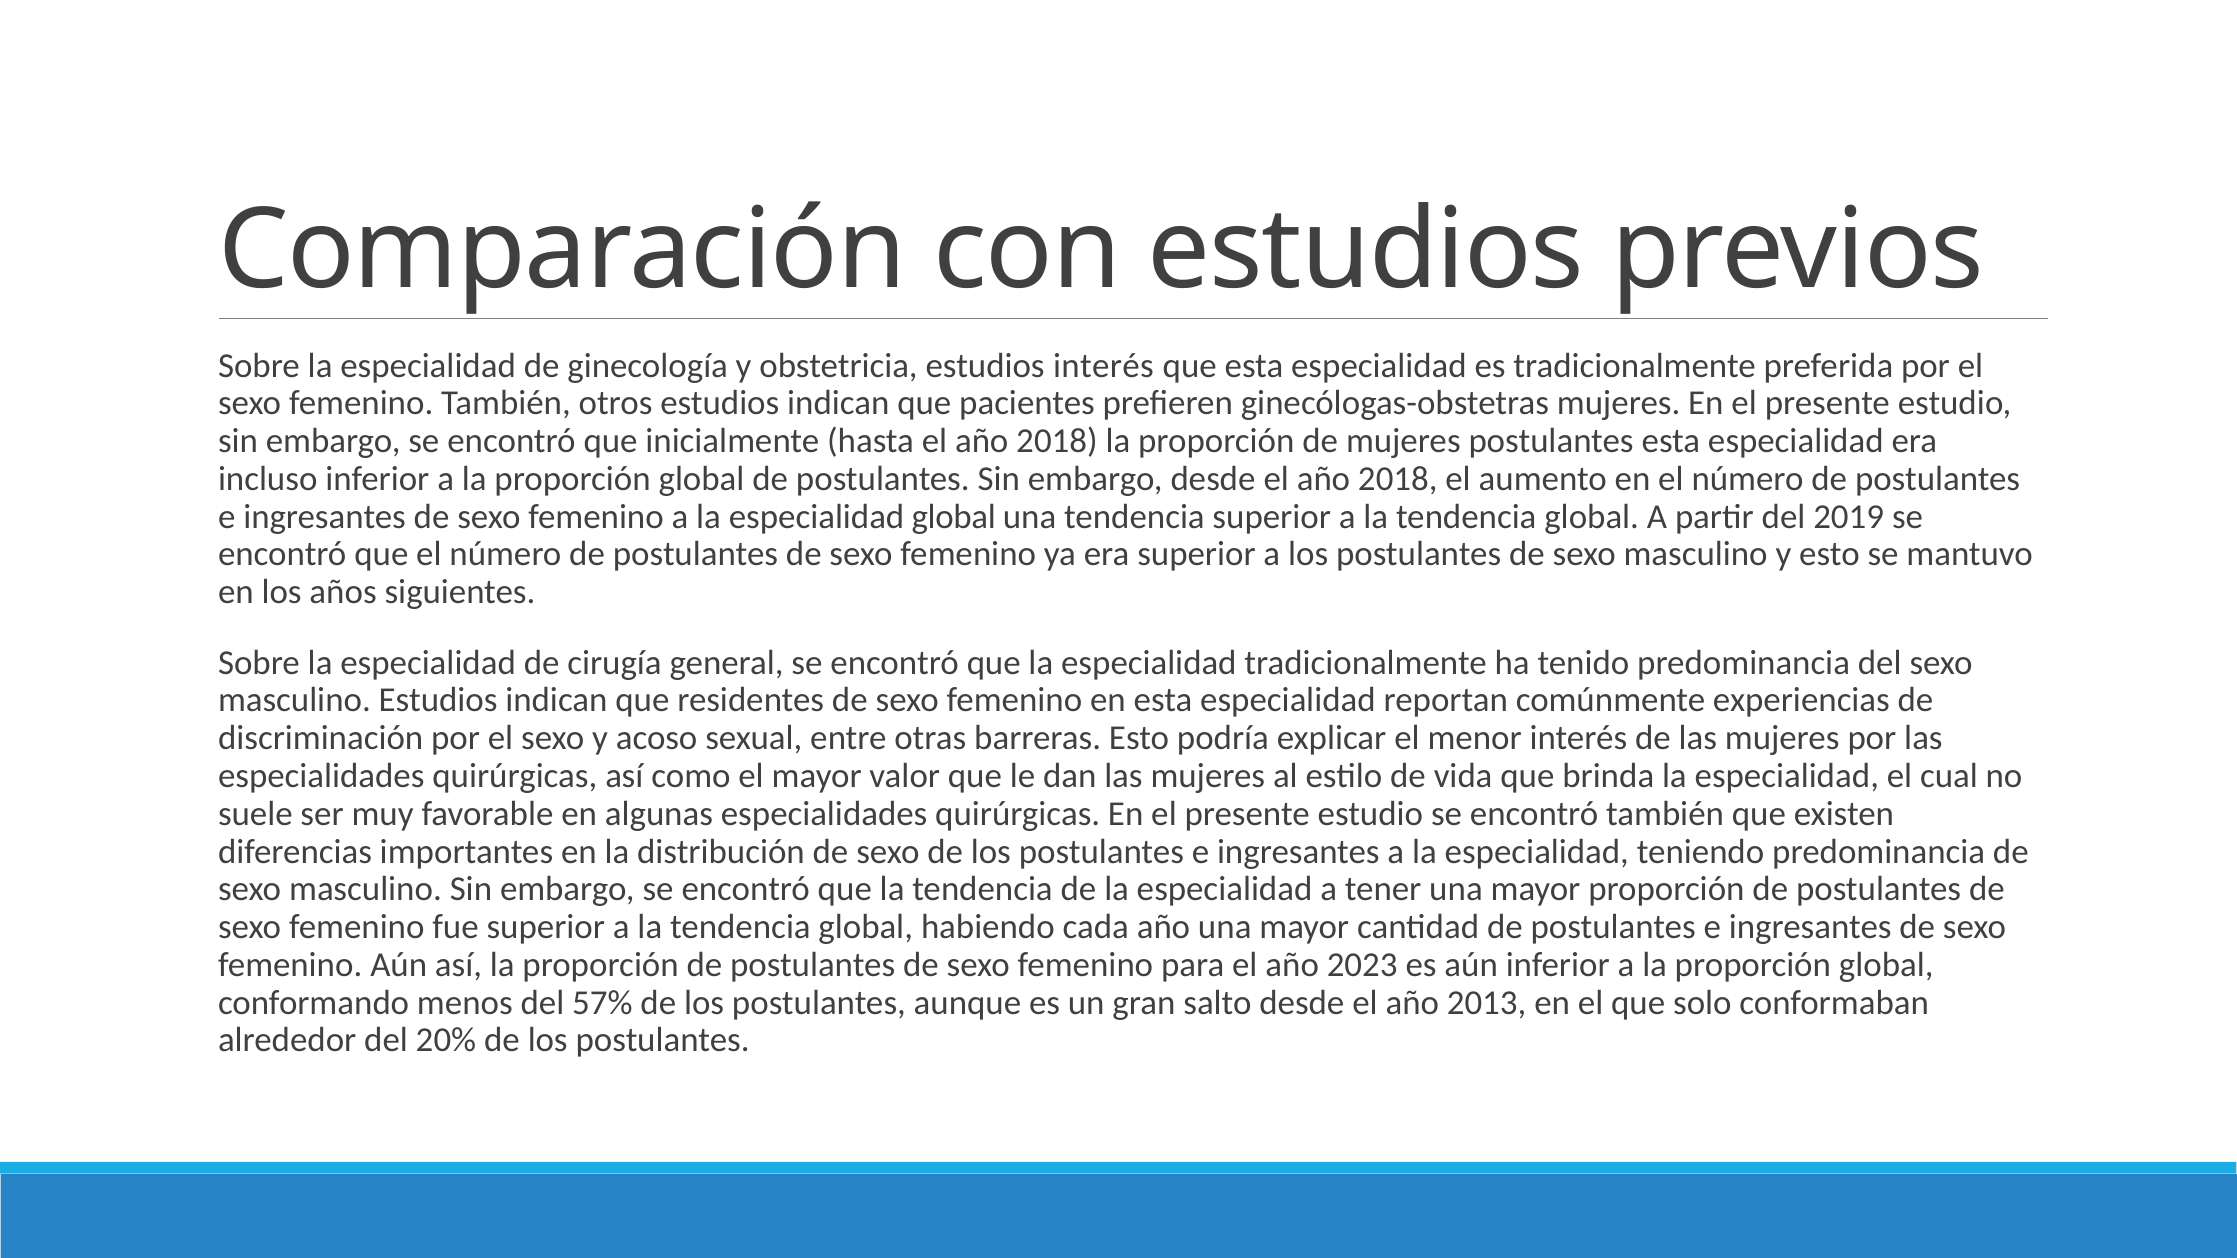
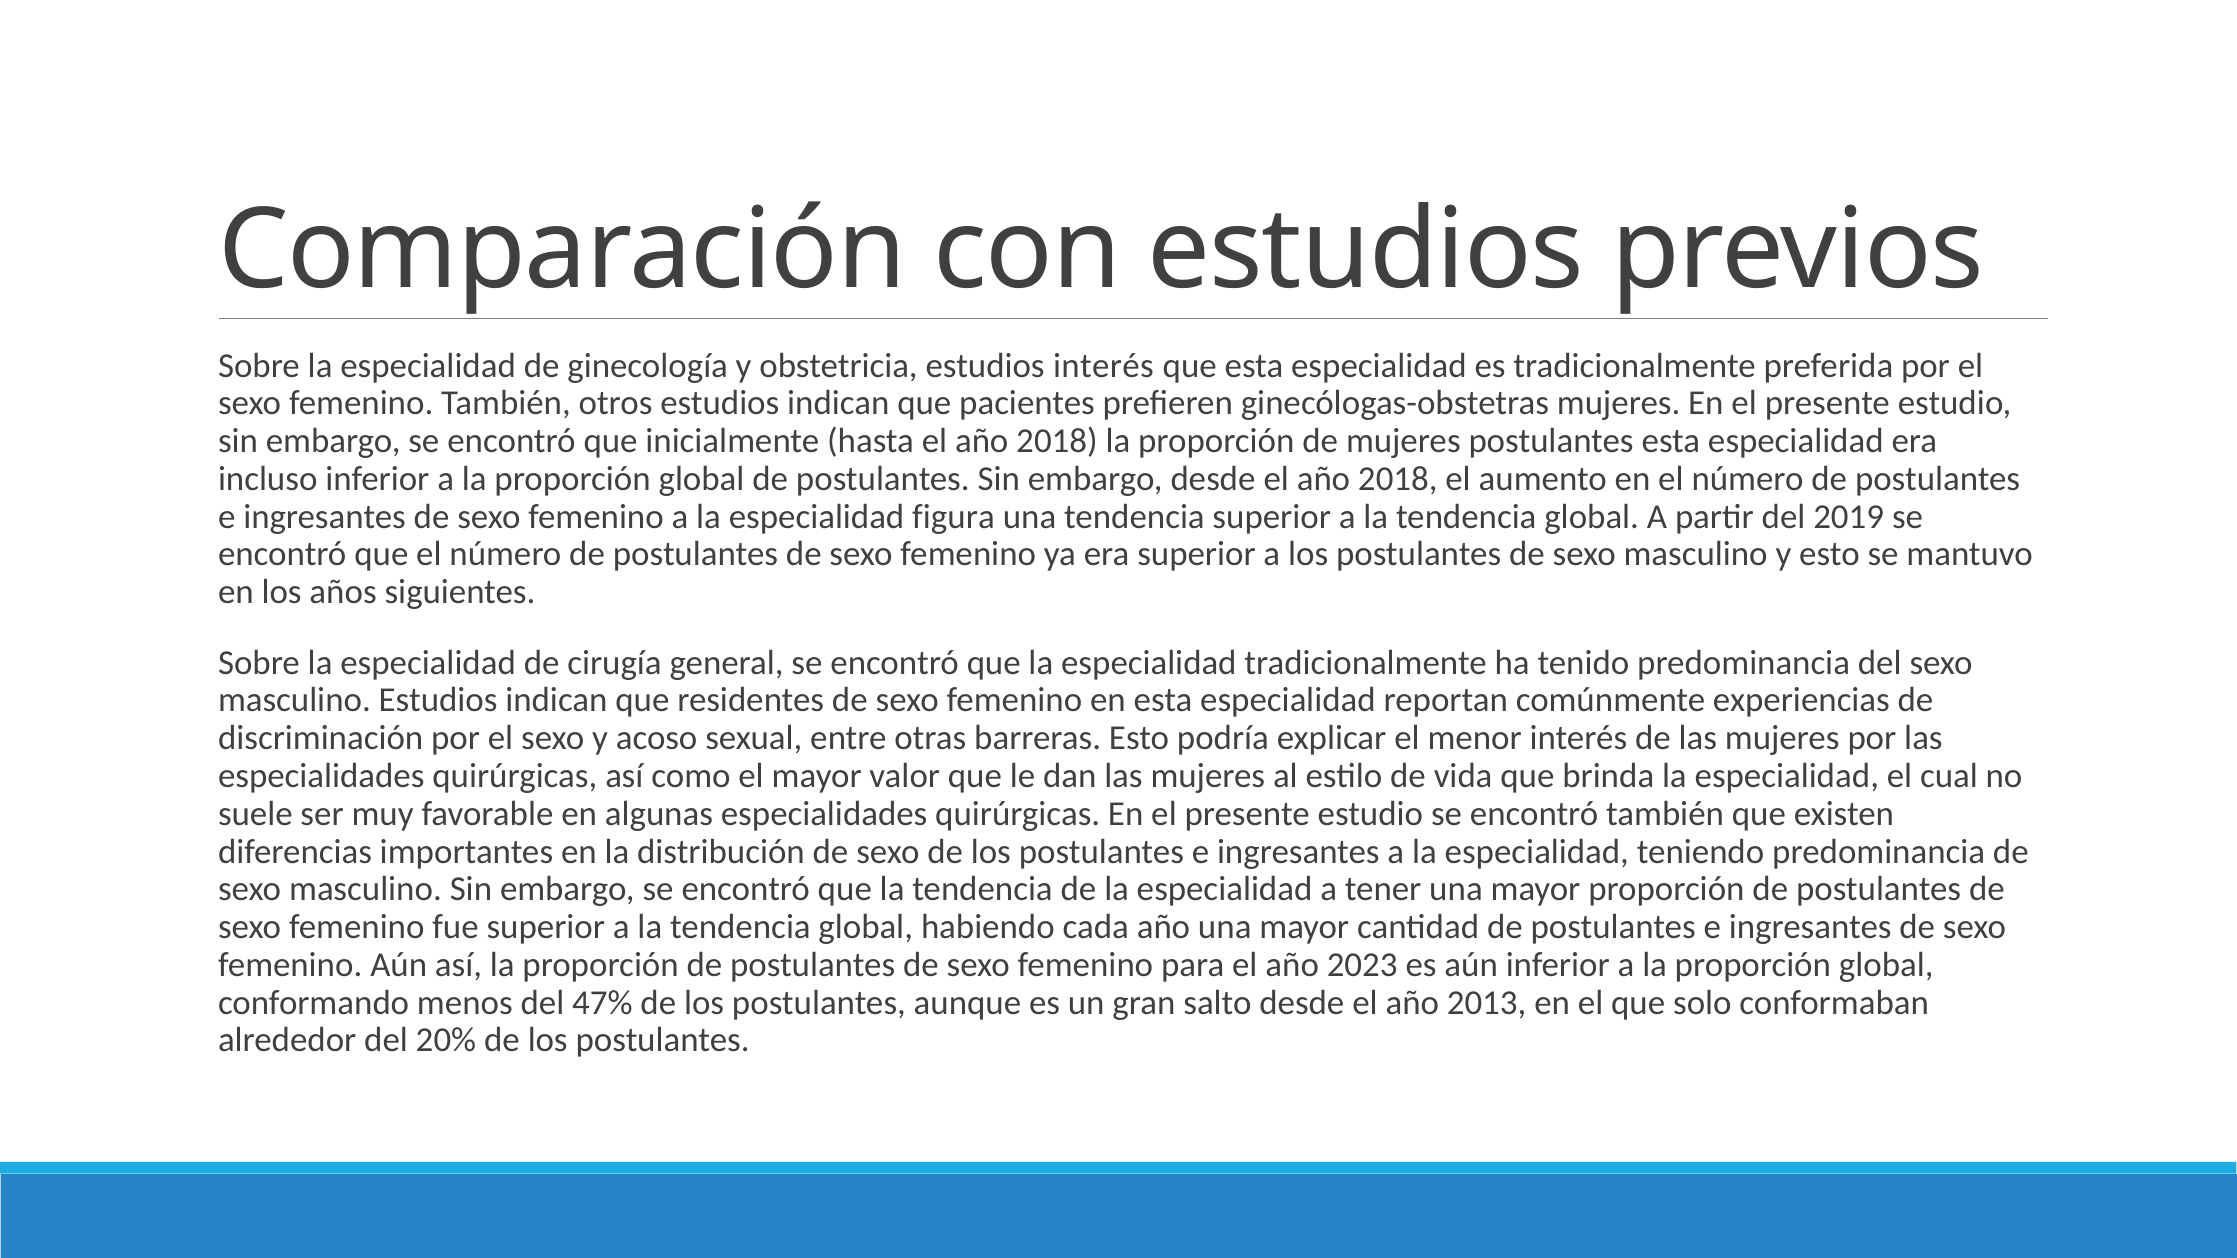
especialidad global: global -> figura (953, 517)
57%: 57% -> 47% (602, 1003)
